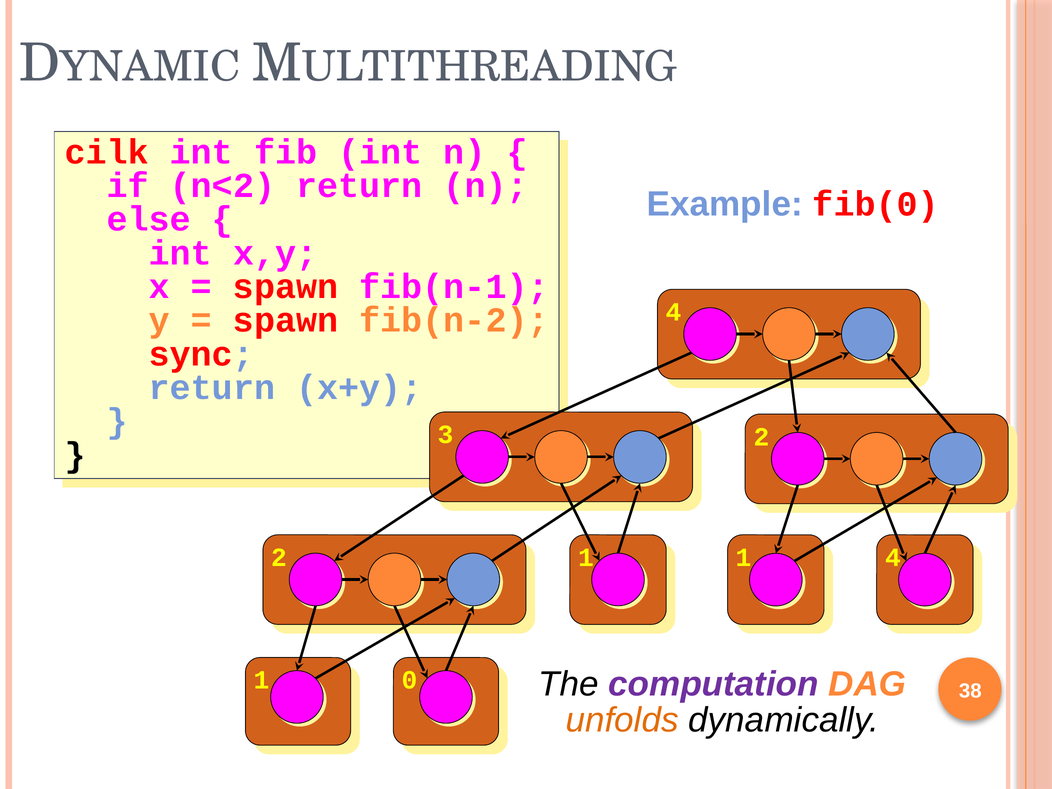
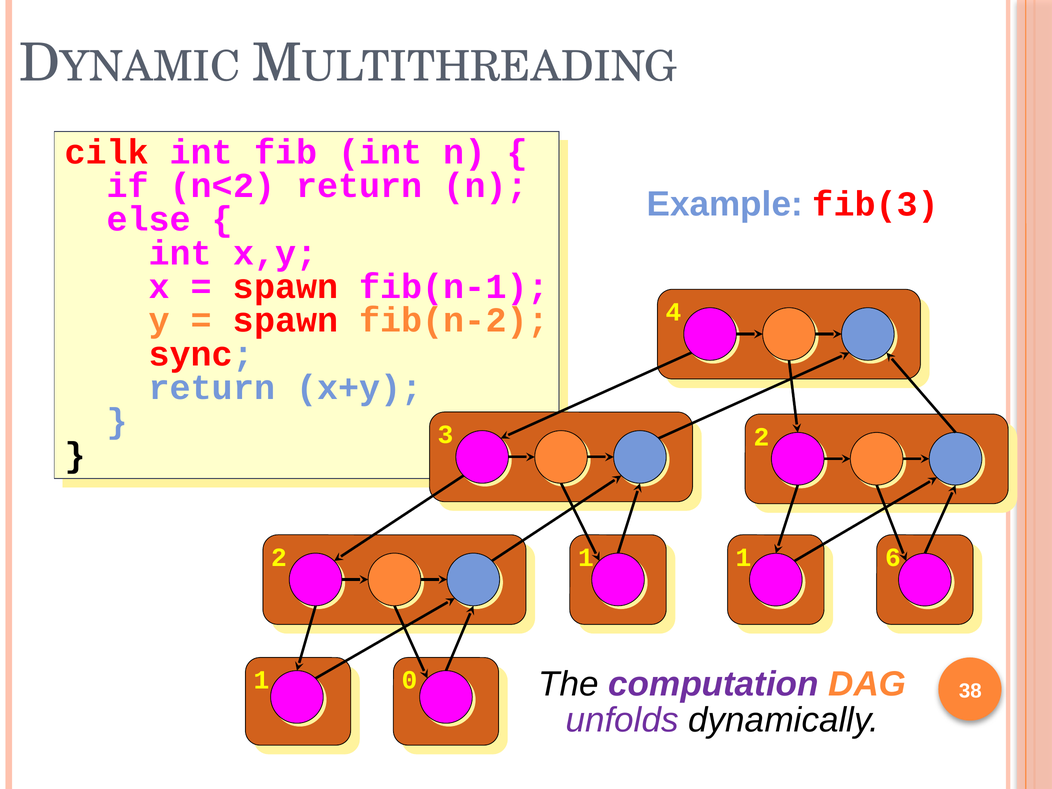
fib(0: fib(0 -> fib(3 (876, 204)
1 4: 4 -> 6 (893, 558)
unfolds colour: orange -> purple (622, 720)
